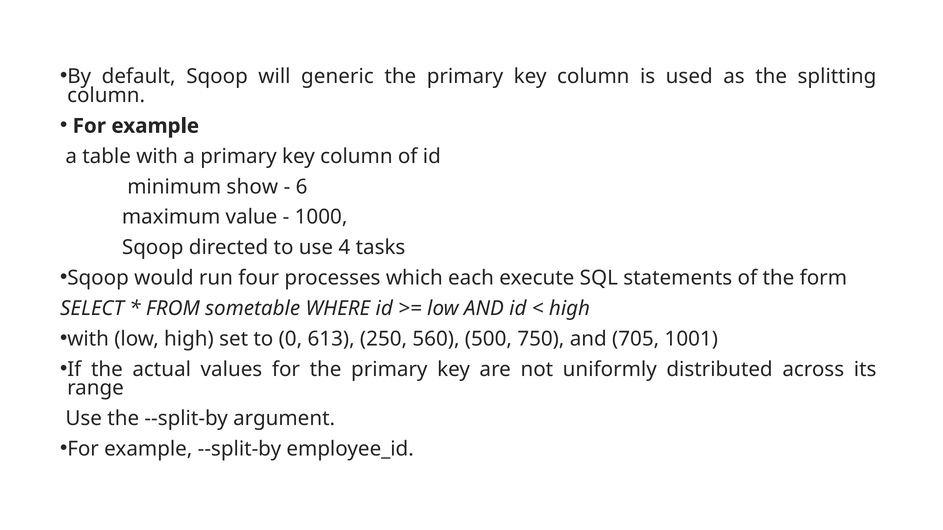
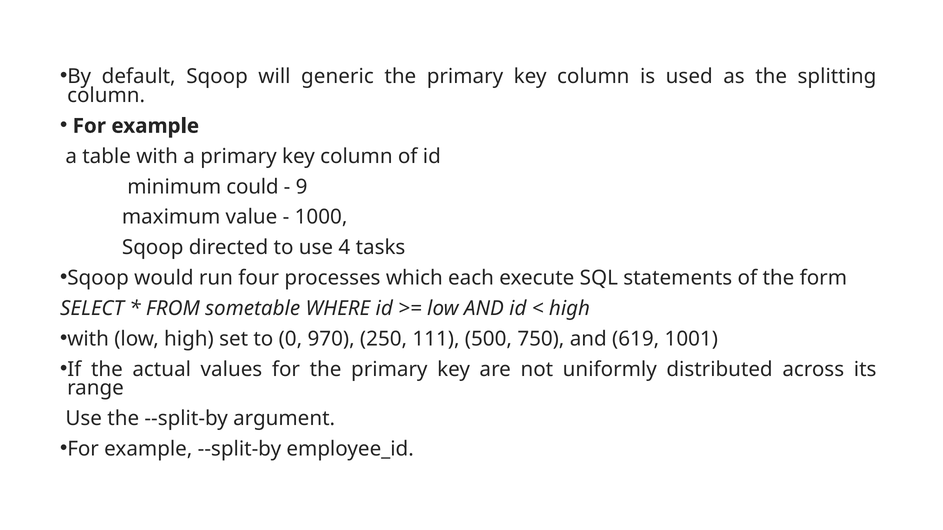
show: show -> could (253, 187)
6: 6 -> 9 (302, 187)
613: 613 -> 970 (331, 339)
560: 560 -> 111 (436, 339)
705: 705 -> 619 (636, 339)
